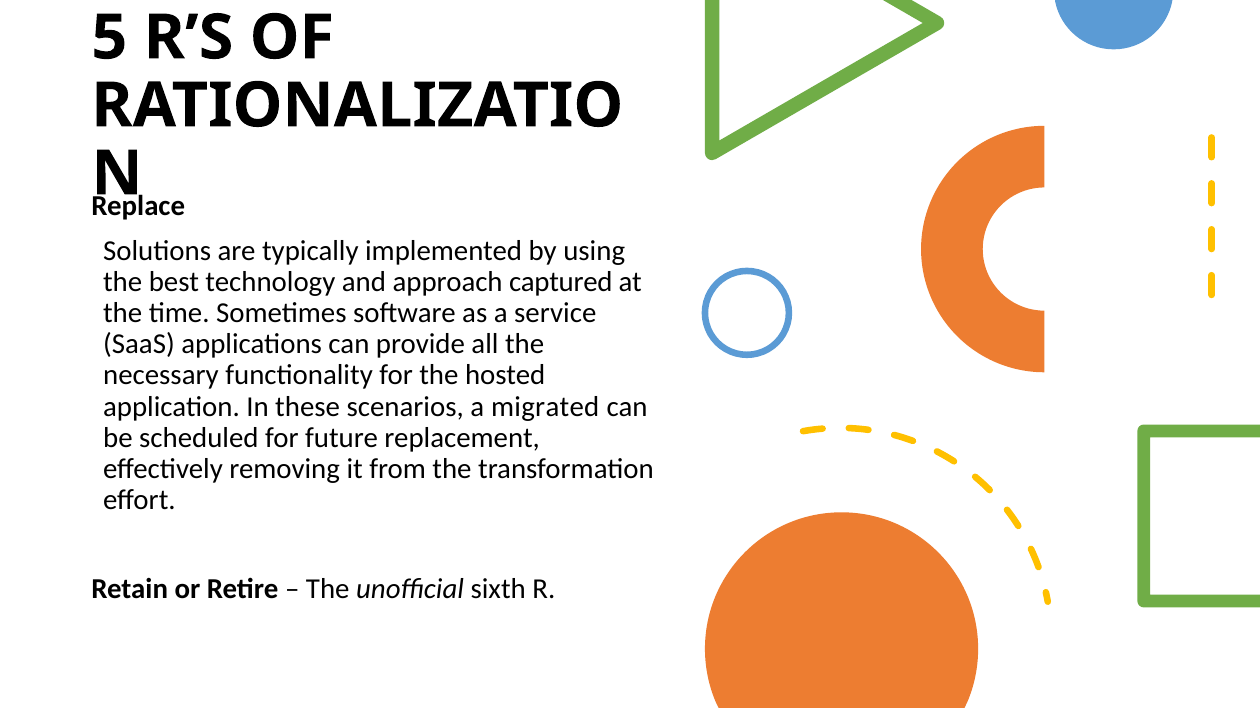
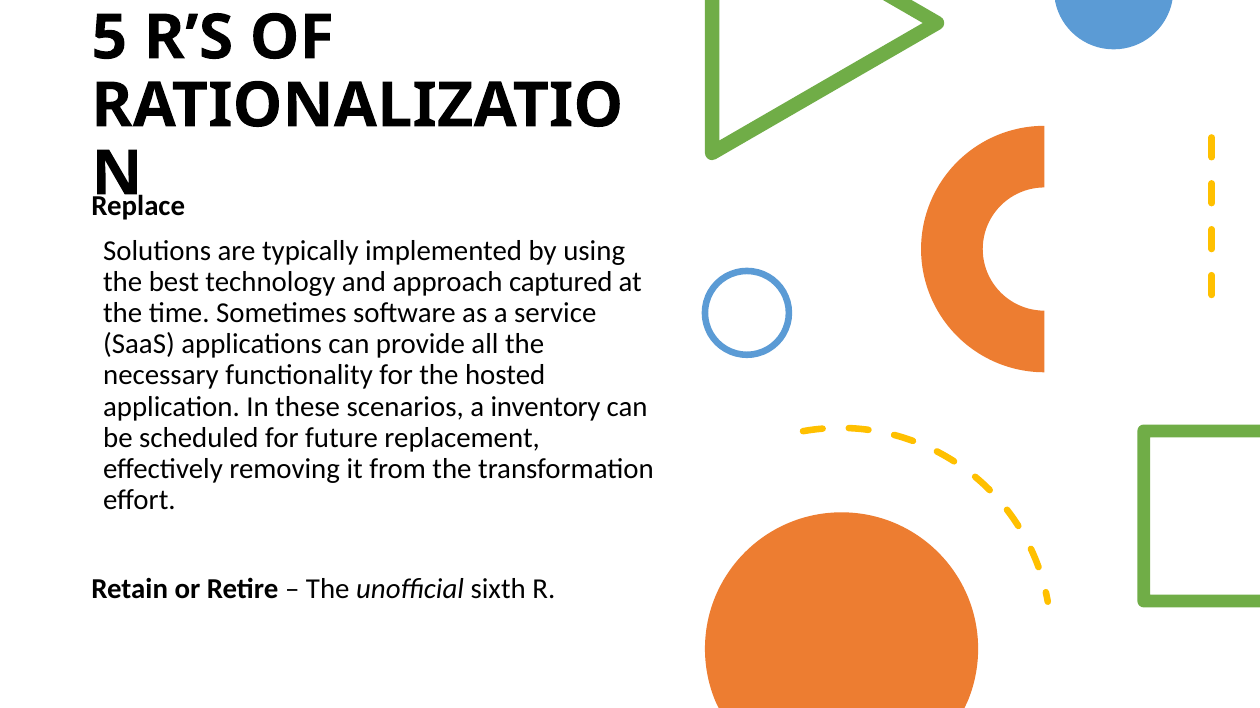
migrated: migrated -> inventory (546, 407)
